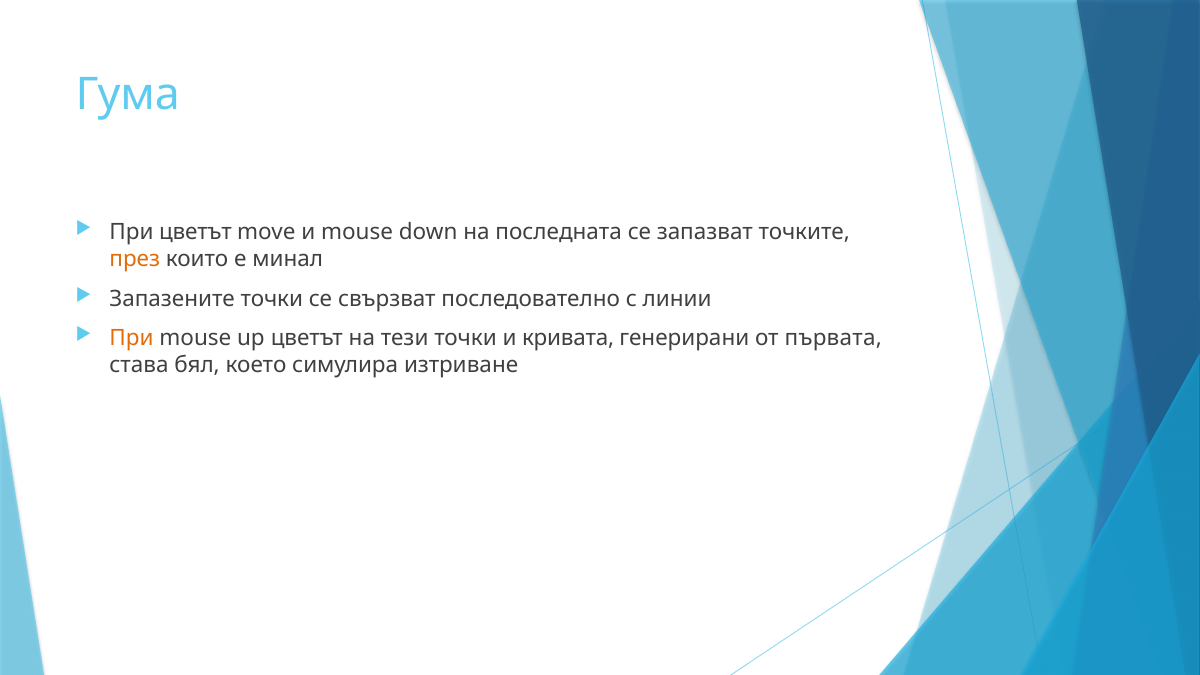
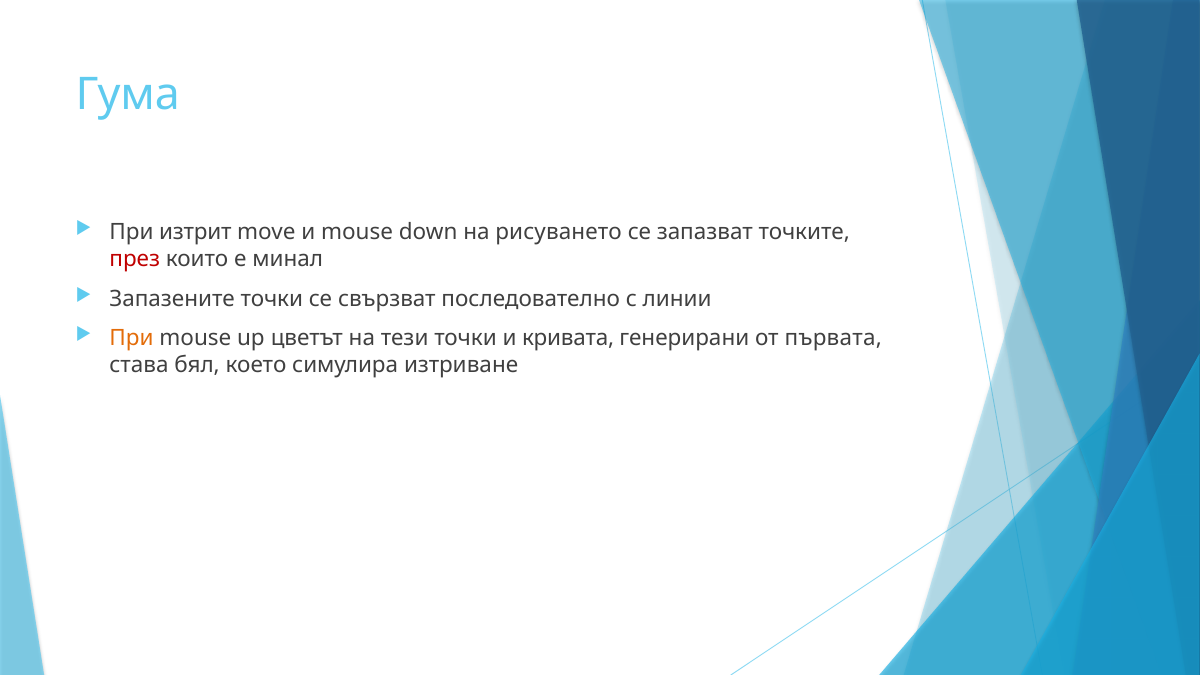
При цветът: цветът -> изтрит (195, 232)
последната: последната -> рисуването (559, 232)
през colour: orange -> red (135, 259)
